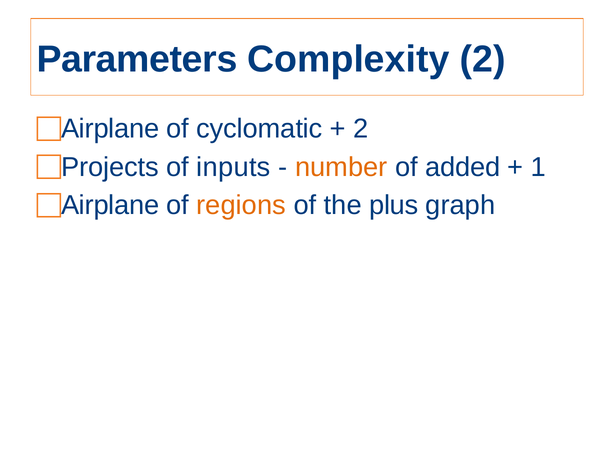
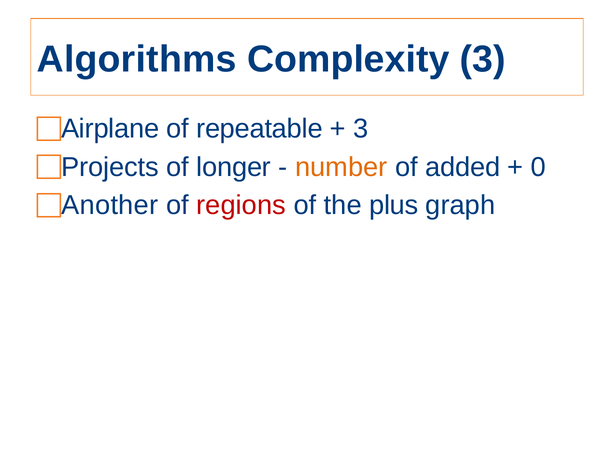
Parameters: Parameters -> Algorithms (137, 59)
Complexity 2: 2 -> 3 (483, 59)
cyclomatic: cyclomatic -> repeatable (260, 129)
2: 2 -> 3 (361, 129)
inputs: inputs -> longer (234, 167)
1: 1 -> 0 (539, 167)
Airplane: Airplane -> Another (110, 205)
regions colour: orange -> red (241, 205)
